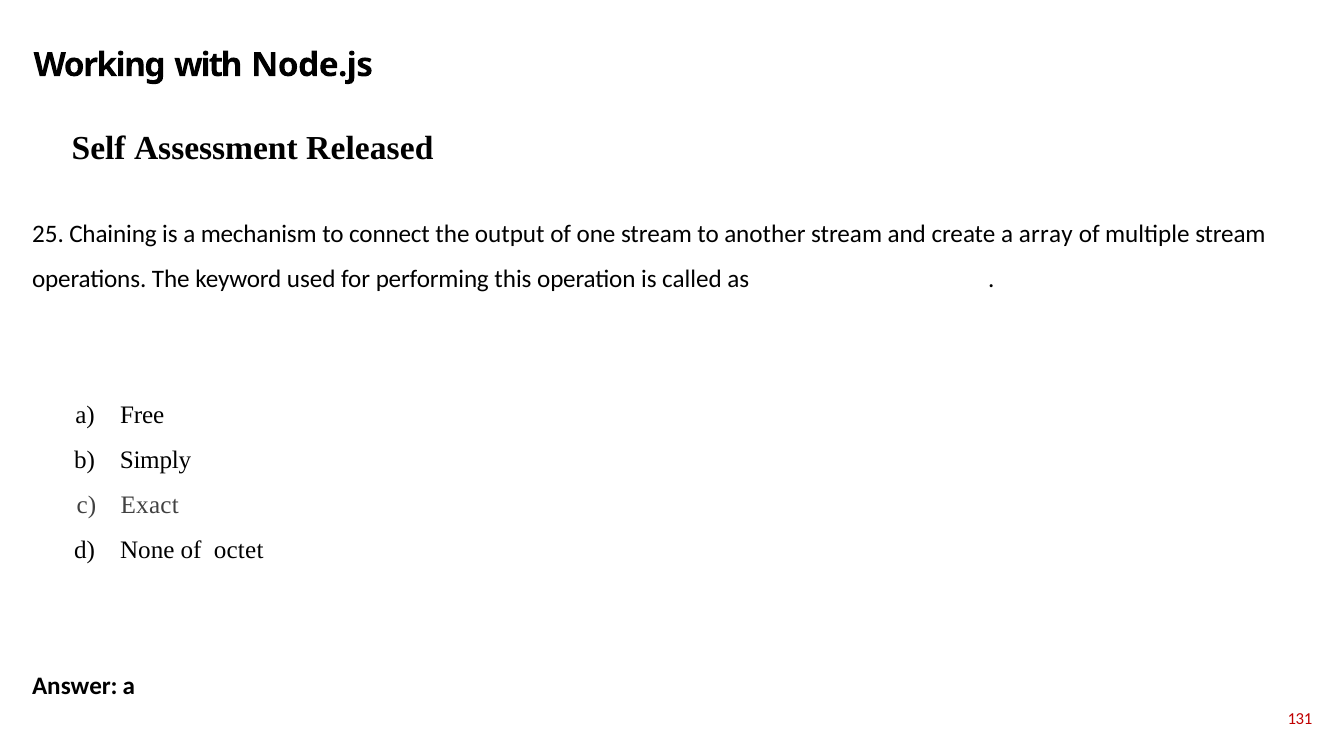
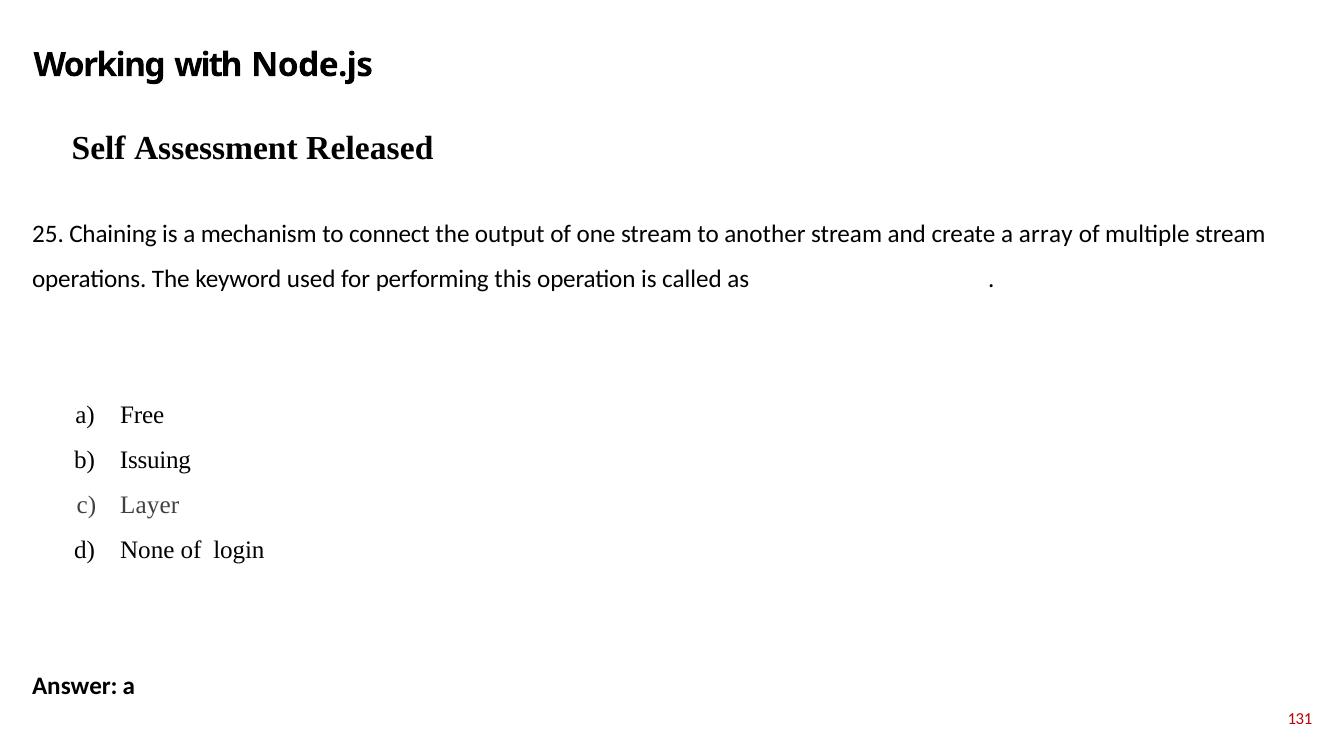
Simply: Simply -> Issuing (155, 460)
Exact: Exact -> Layer (150, 505)
octet: octet -> login (239, 551)
